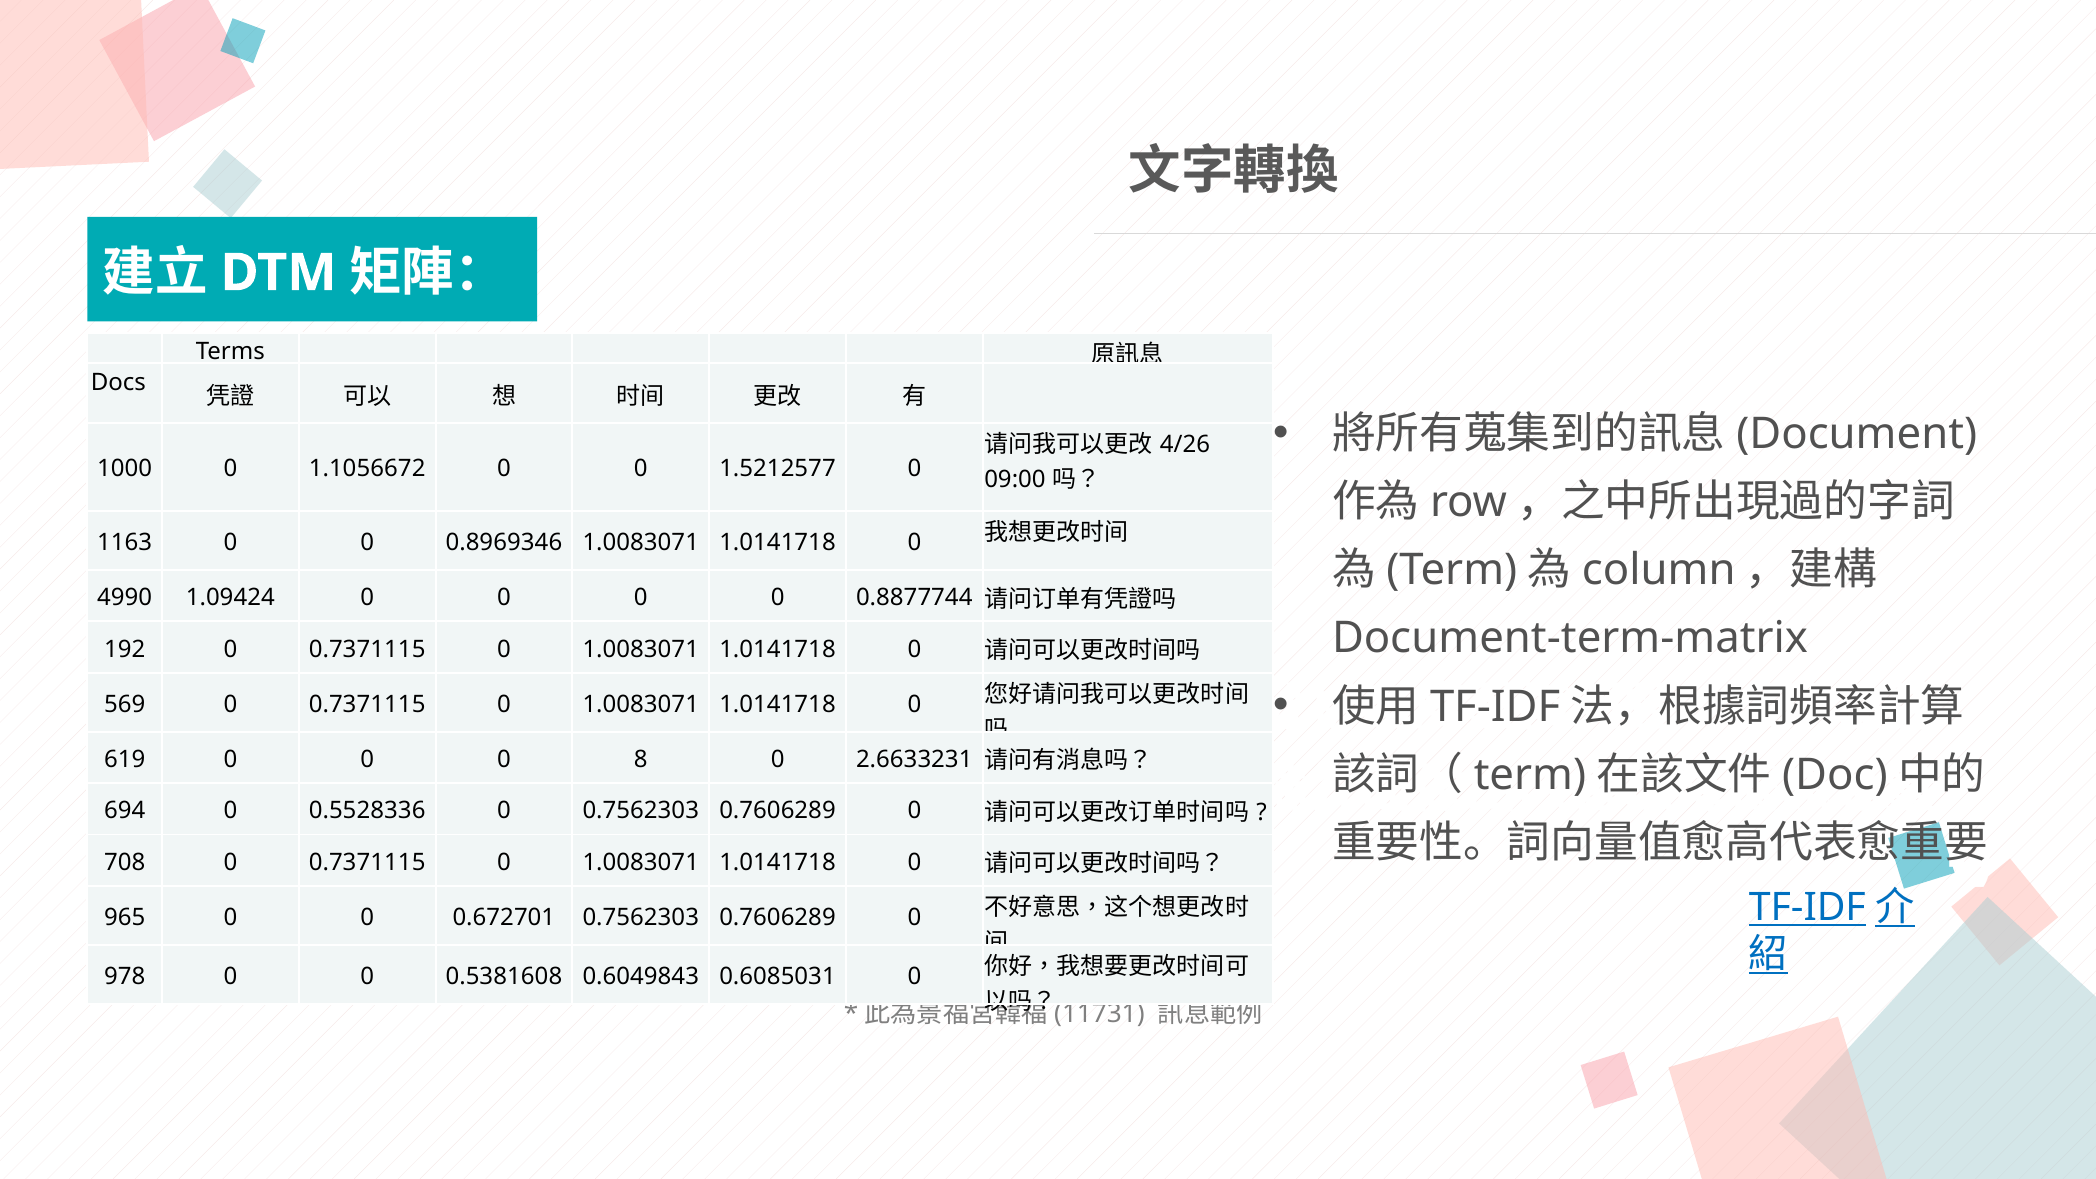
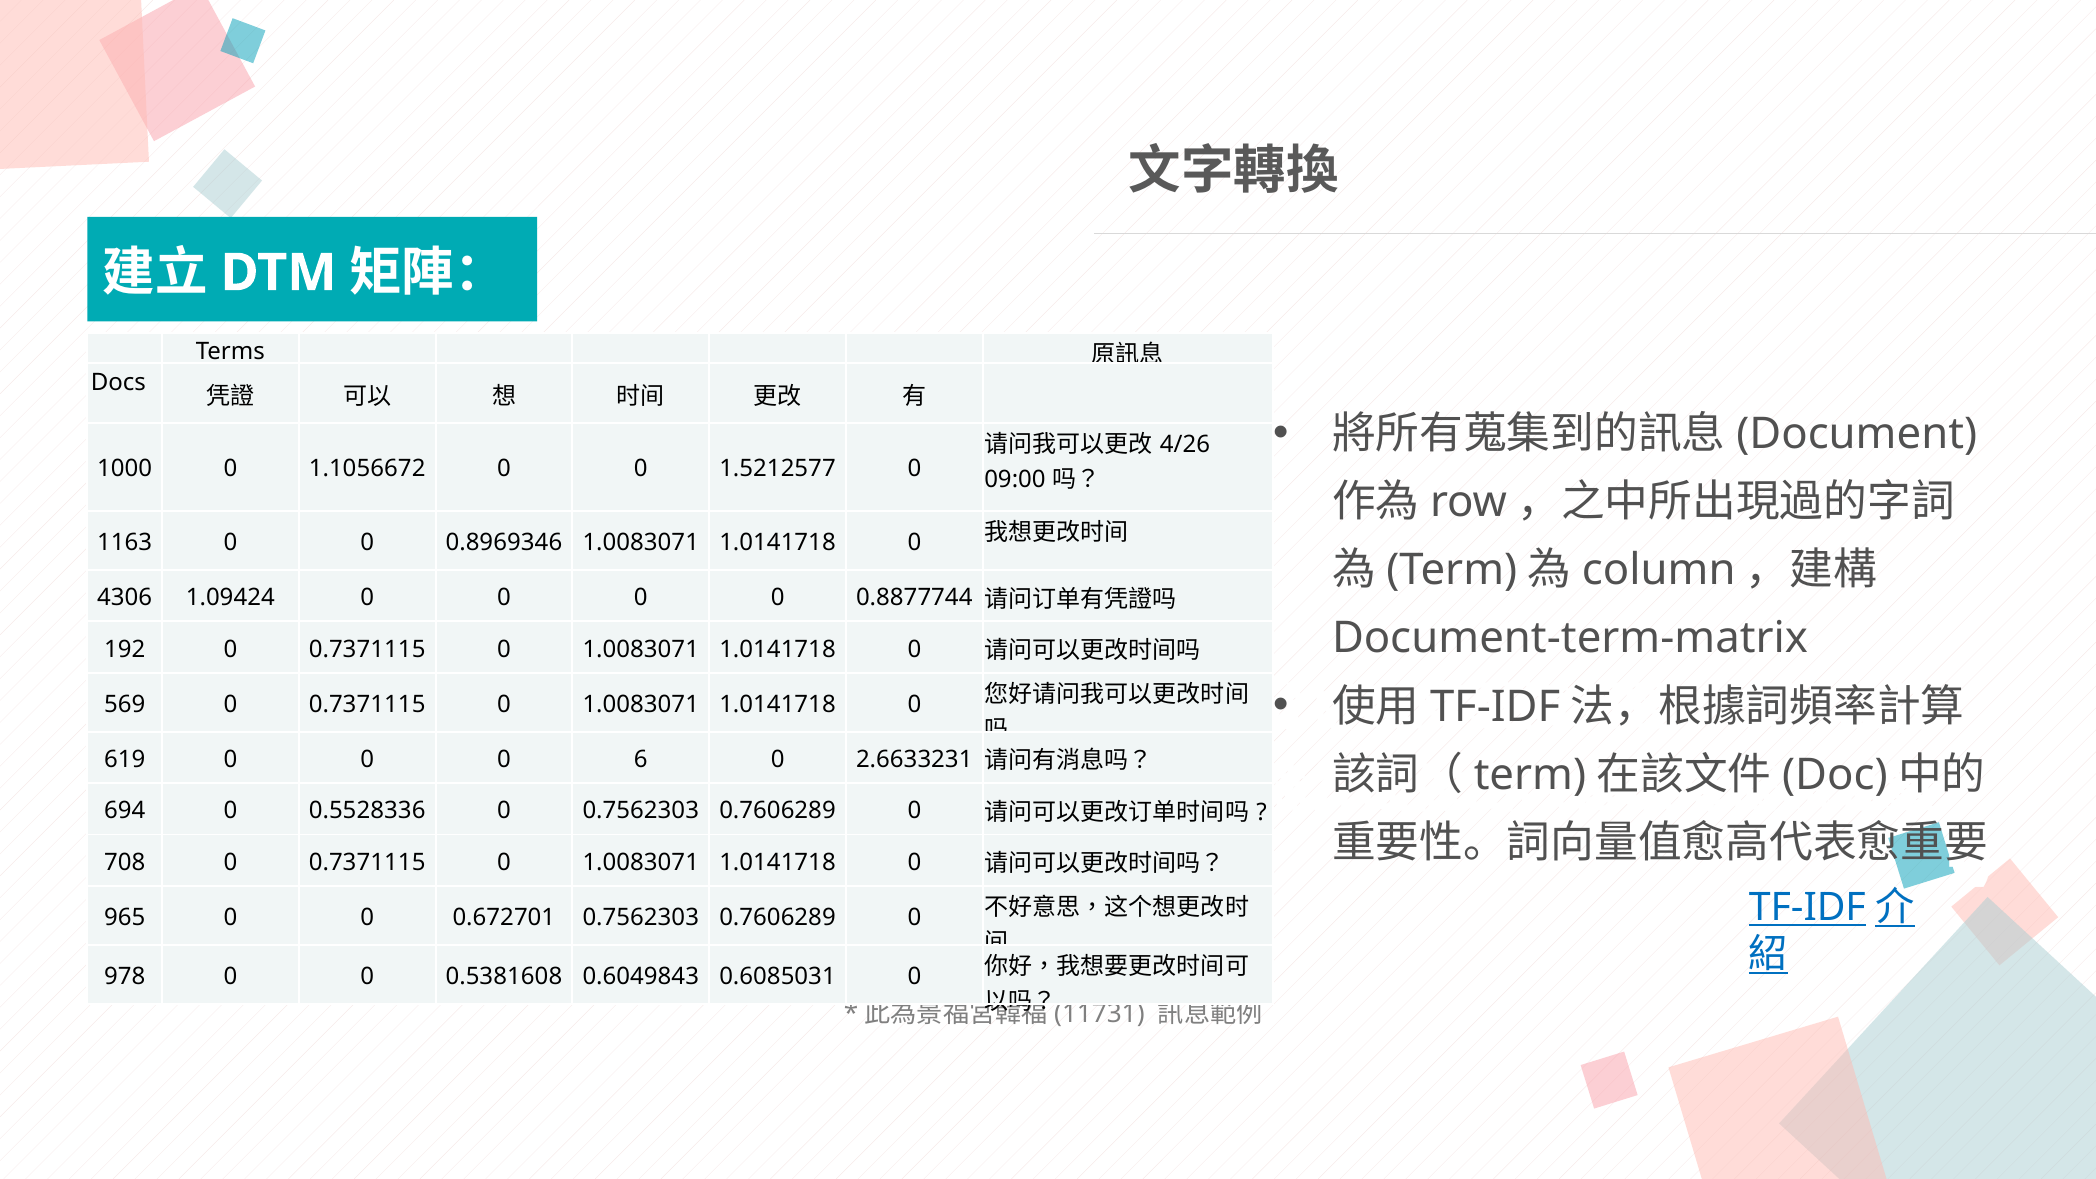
4990: 4990 -> 4306 (125, 598)
8: 8 -> 6 (641, 760)
